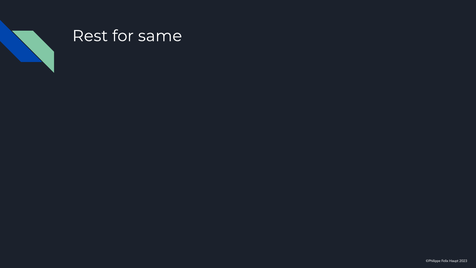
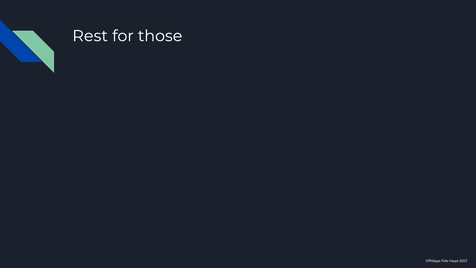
same: same -> those (160, 36)
